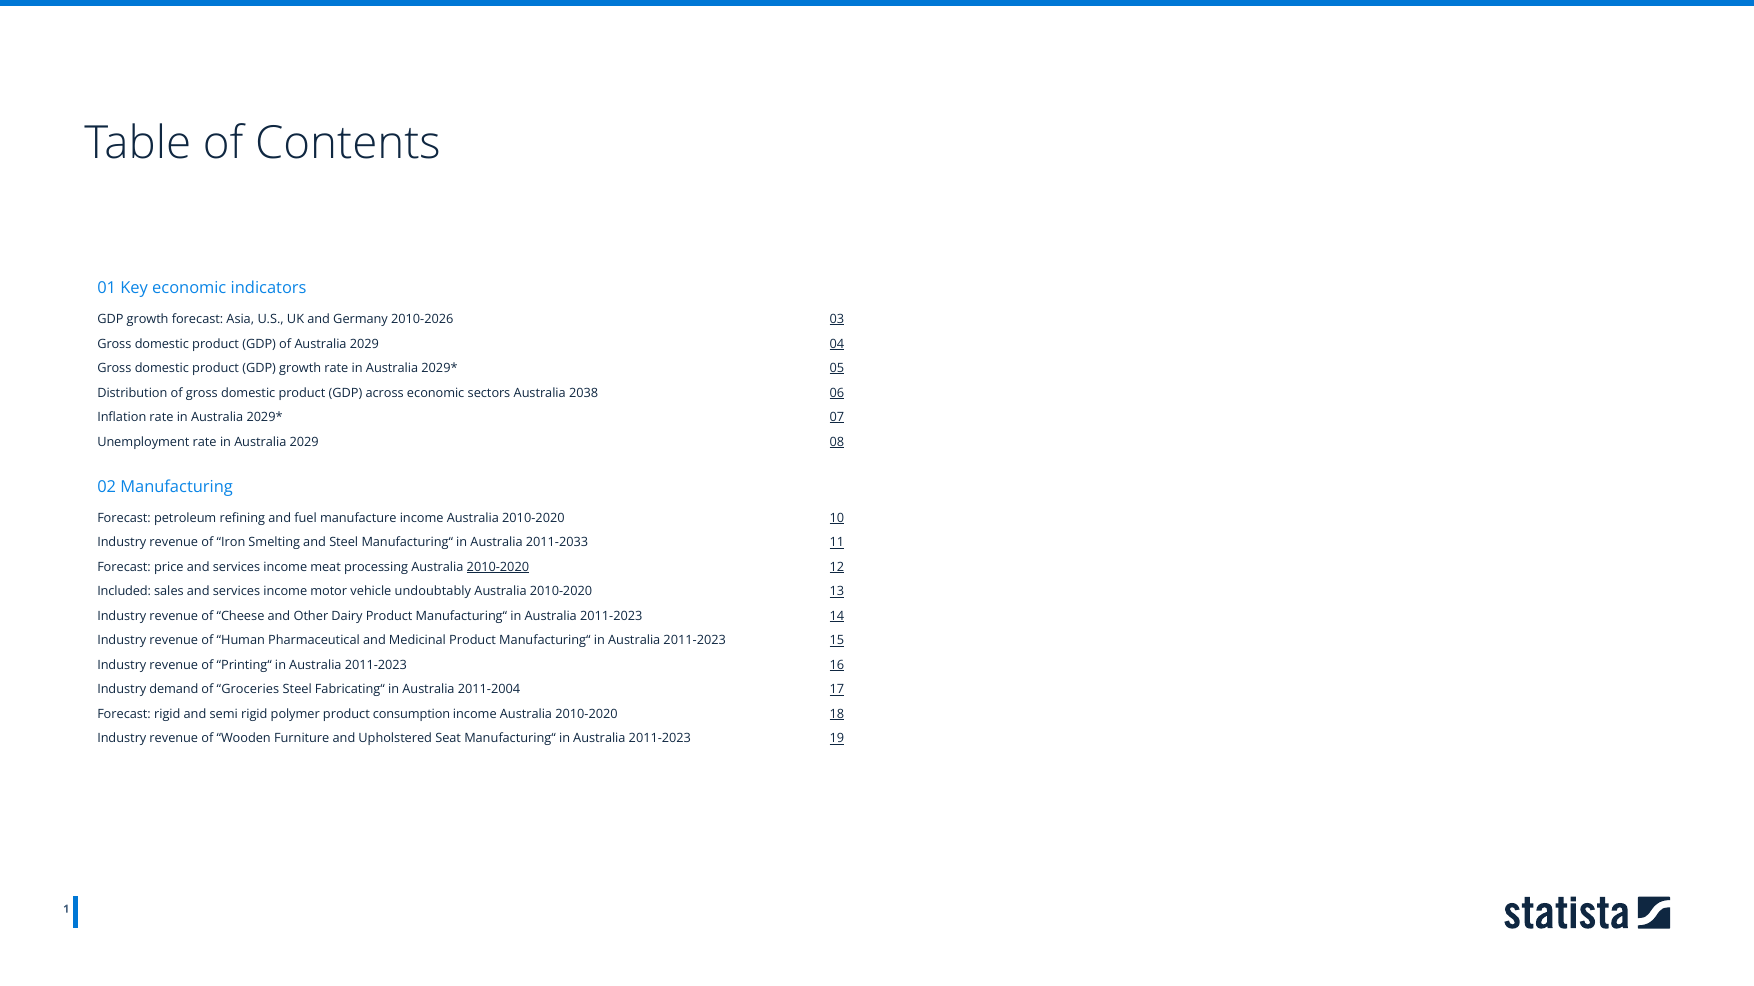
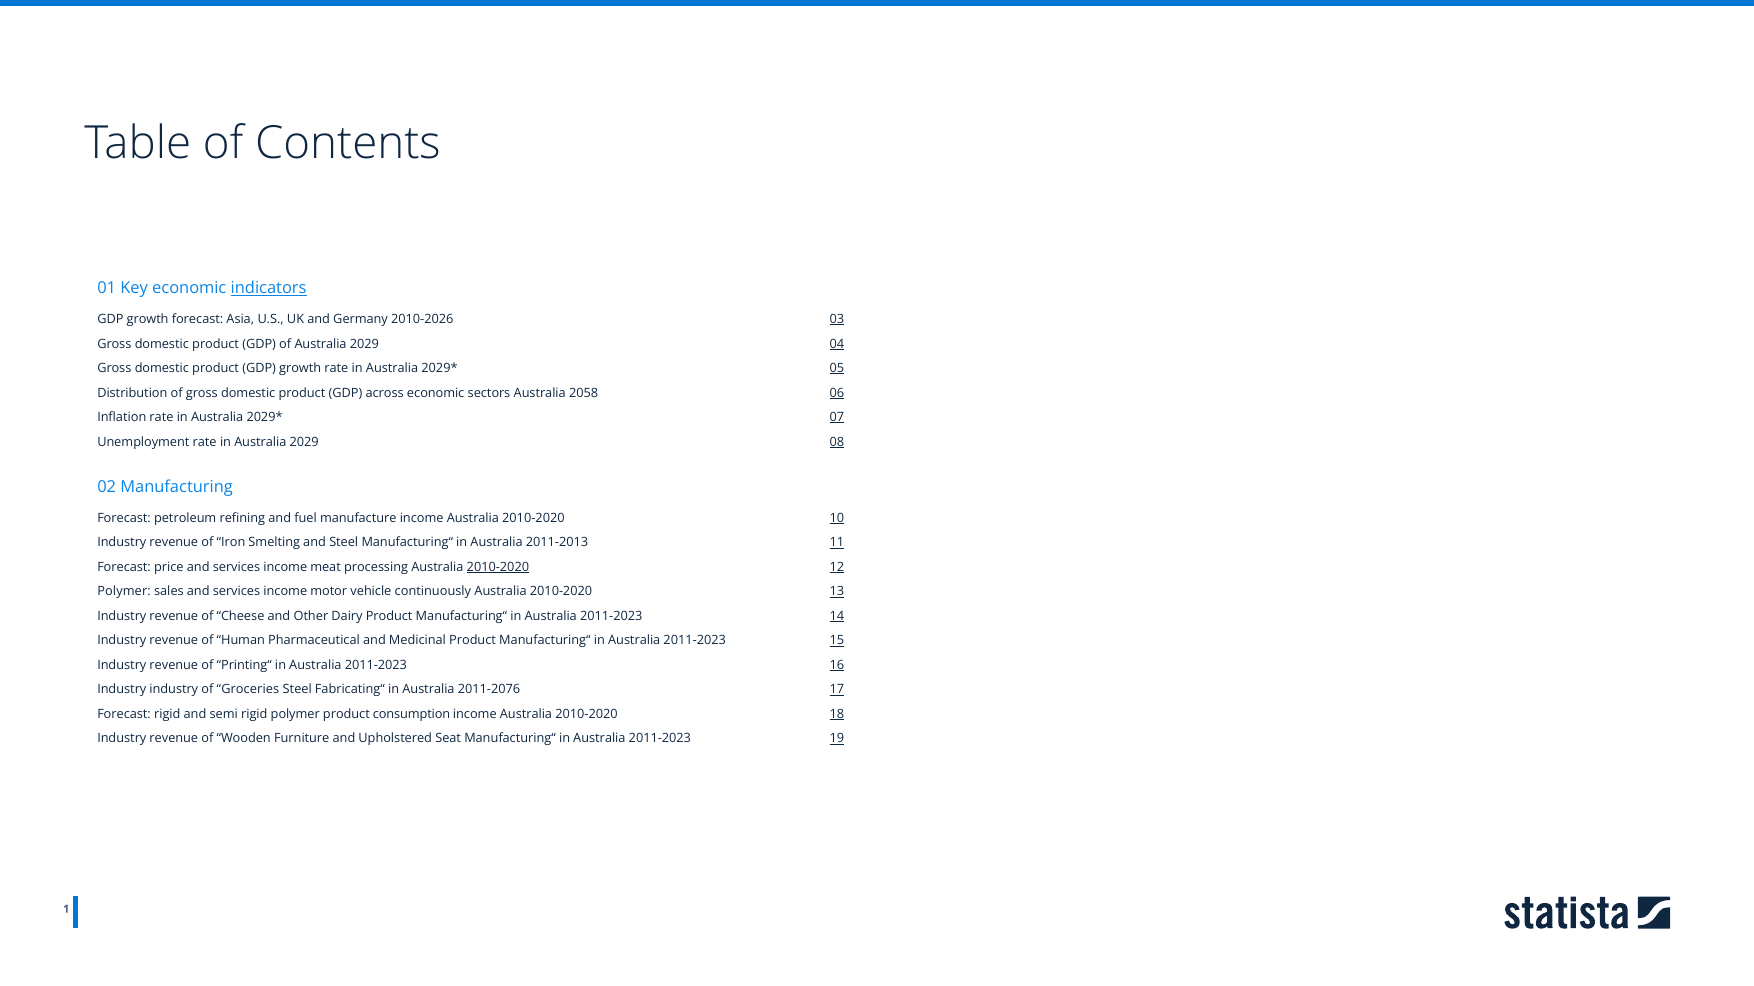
indicators underline: none -> present (269, 289)
2038: 2038 -> 2058 (584, 393)
2011-2033: 2011-2033 -> 2011-2013 (557, 543)
Included: Included -> Polymer (124, 592)
undoubtably: undoubtably -> continuously (433, 592)
Industry demand: demand -> industry (174, 690)
2011-2004: 2011-2004 -> 2011-2076 (489, 690)
